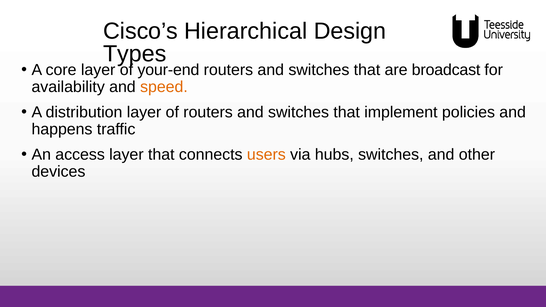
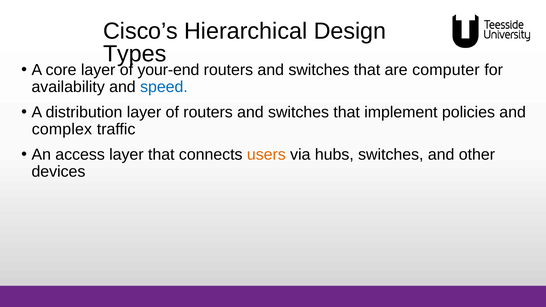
broadcast: broadcast -> computer (446, 70)
speed colour: orange -> blue (164, 87)
happens: happens -> complex (62, 129)
